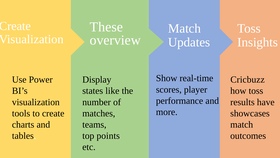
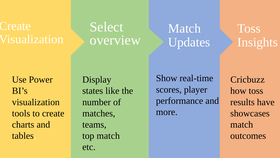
These: These -> Select (106, 27)
top points: points -> match (108, 135)
